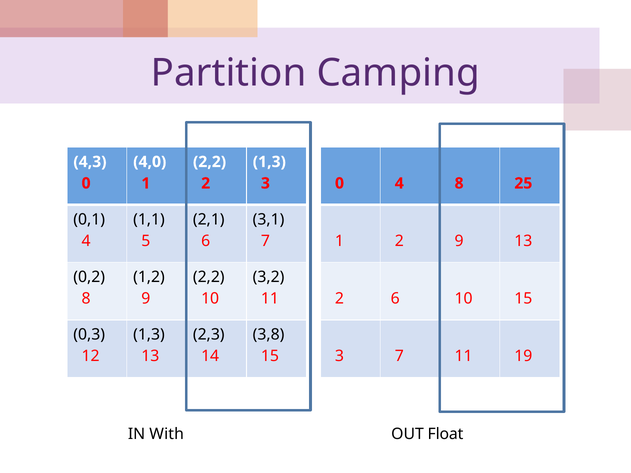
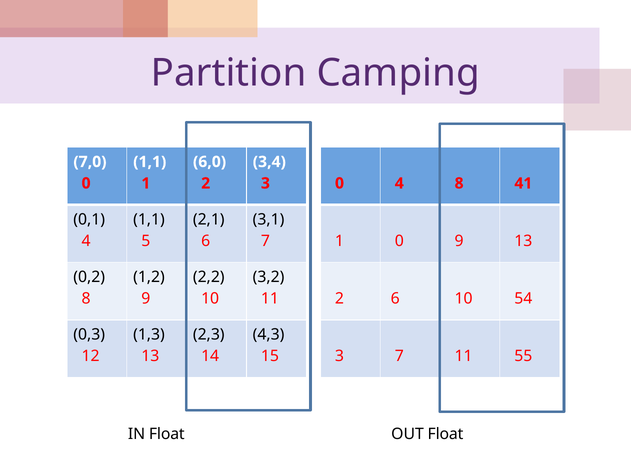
4,3: 4,3 -> 7,0 (90, 162)
4,0: 4,0 -> 1,1 (150, 162)
2,2: 2,2 -> 6,0 (210, 162)
1,3: 1,3 -> 3,4 (269, 162)
25: 25 -> 41 (523, 183)
1 2: 2 -> 0 (399, 241)
10 15: 15 -> 54 (523, 299)
3,8: 3,8 -> 4,3 (269, 335)
19: 19 -> 55 (523, 356)
IN With: With -> Float (167, 434)
